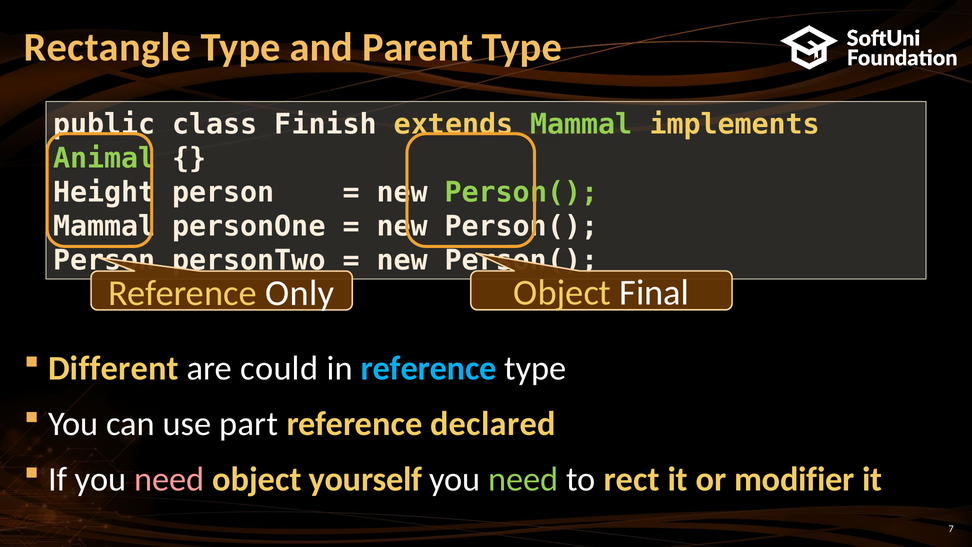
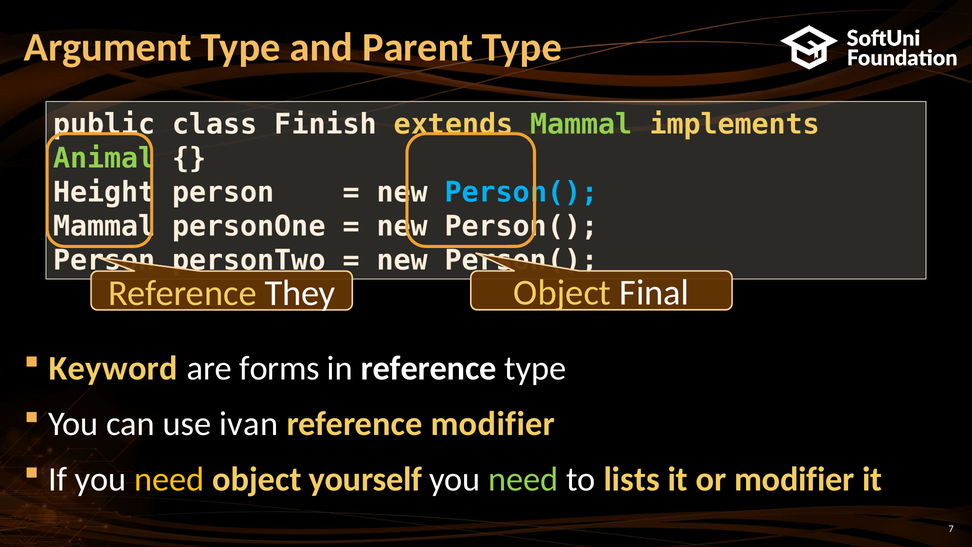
Rectangle: Rectangle -> Argument (108, 47)
Person( colour: light green -> light blue (522, 192)
Only: Only -> They (300, 293)
Different: Different -> Keyword (113, 368)
could: could -> forms (280, 368)
reference colour: light blue -> white (429, 368)
part: part -> ivan (249, 424)
reference declared: declared -> modifier (493, 424)
need colour: pink -> yellow (169, 479)
rect: rect -> lists (632, 479)
